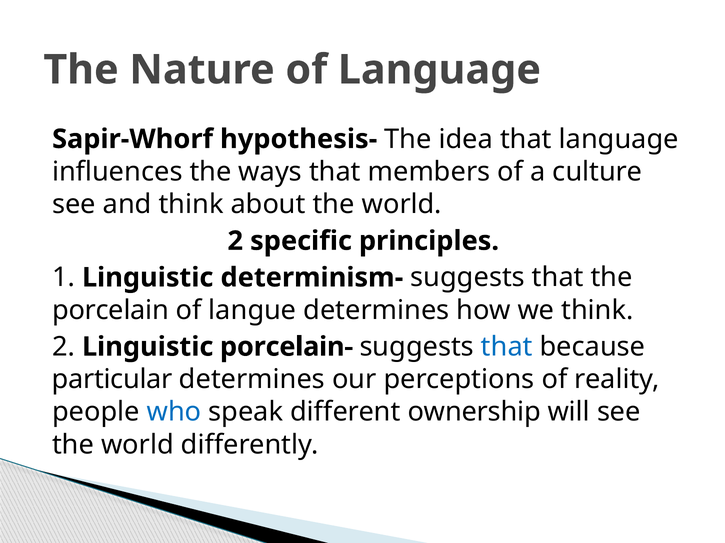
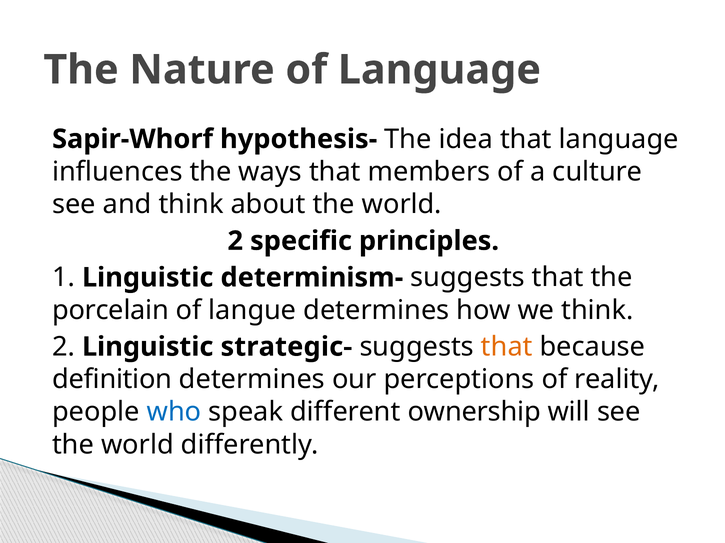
porcelain-: porcelain- -> strategic- (286, 347)
that colour: blue -> orange (507, 347)
particular: particular -> definition (112, 380)
